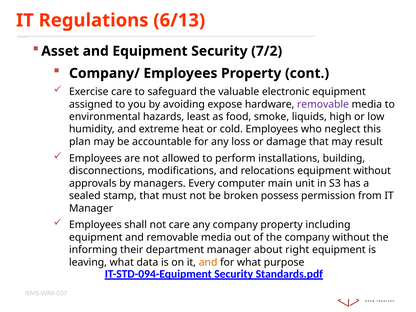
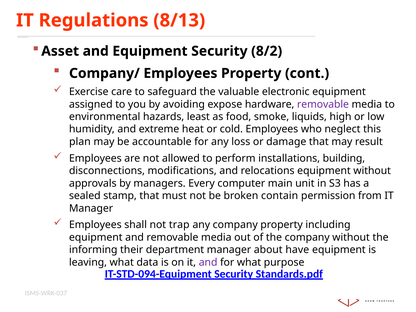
6/13: 6/13 -> 8/13 (179, 20)
7/2: 7/2 -> 8/2 (267, 51)
possess: possess -> contain (280, 196)
not care: care -> trap (179, 225)
right: right -> have (297, 250)
and colour: orange -> purple (208, 262)
